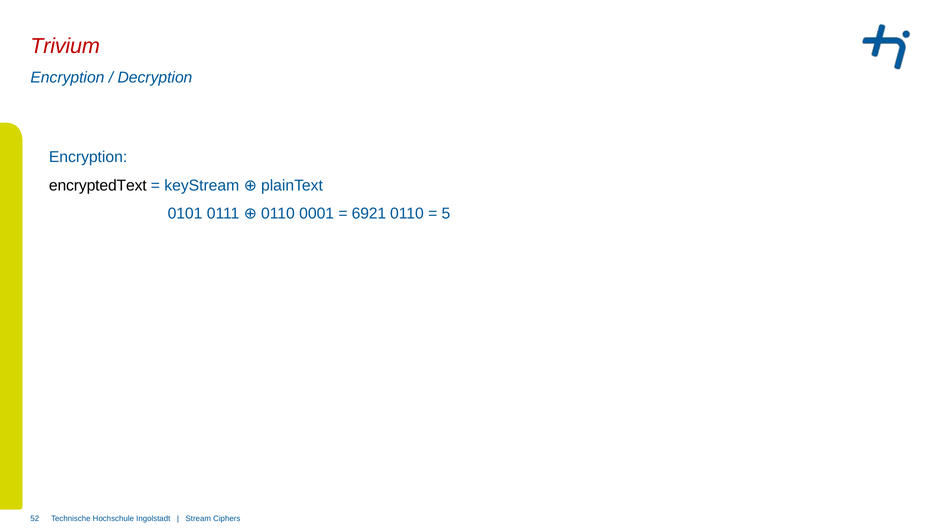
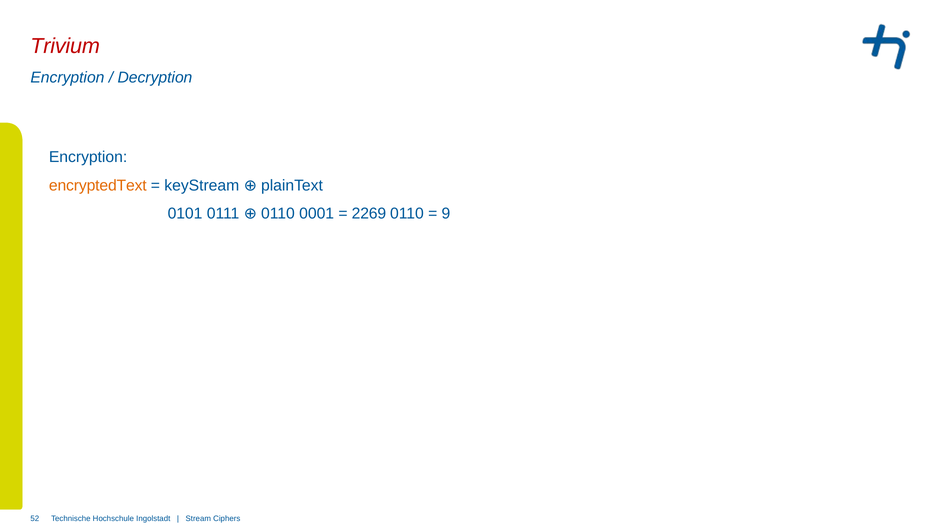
encryptedText colour: black -> orange (98, 185)
6921: 6921 -> 2269 (369, 214)
5: 5 -> 9 (446, 214)
